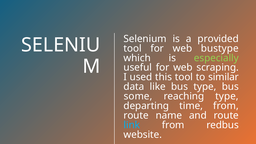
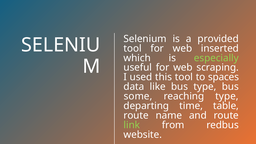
bustype: bustype -> inserted (220, 48)
similar: similar -> spaces (224, 77)
time from: from -> table (226, 106)
link colour: light blue -> light green (132, 125)
